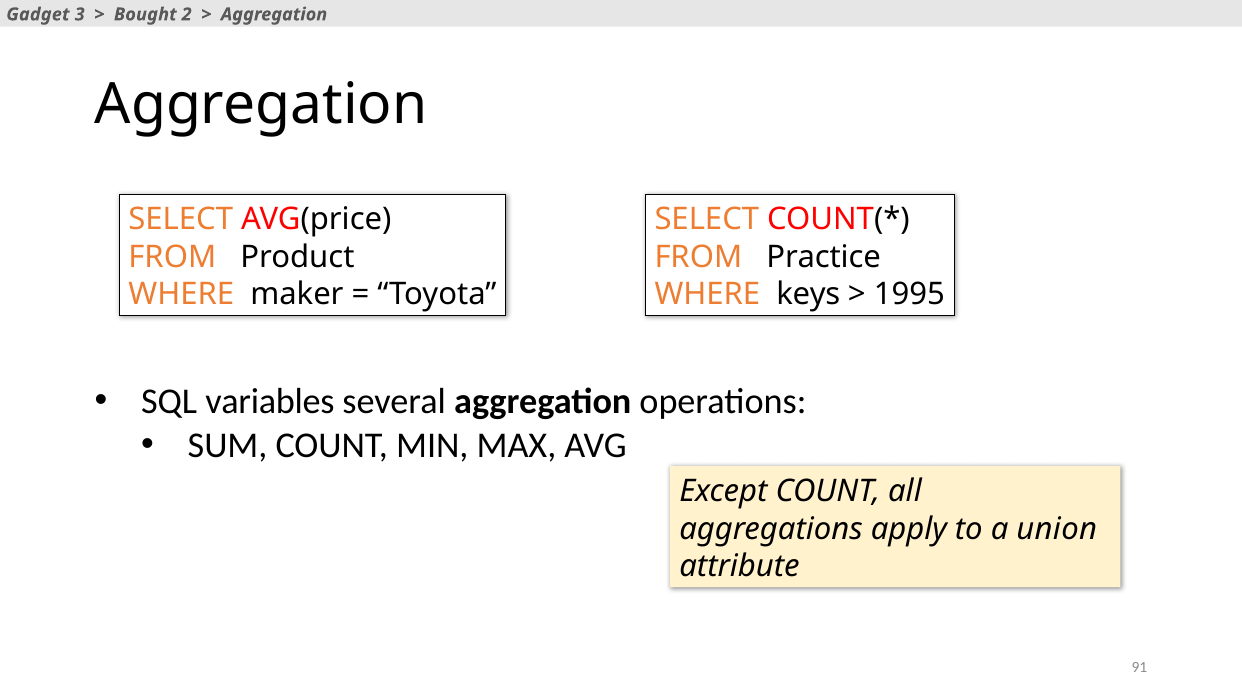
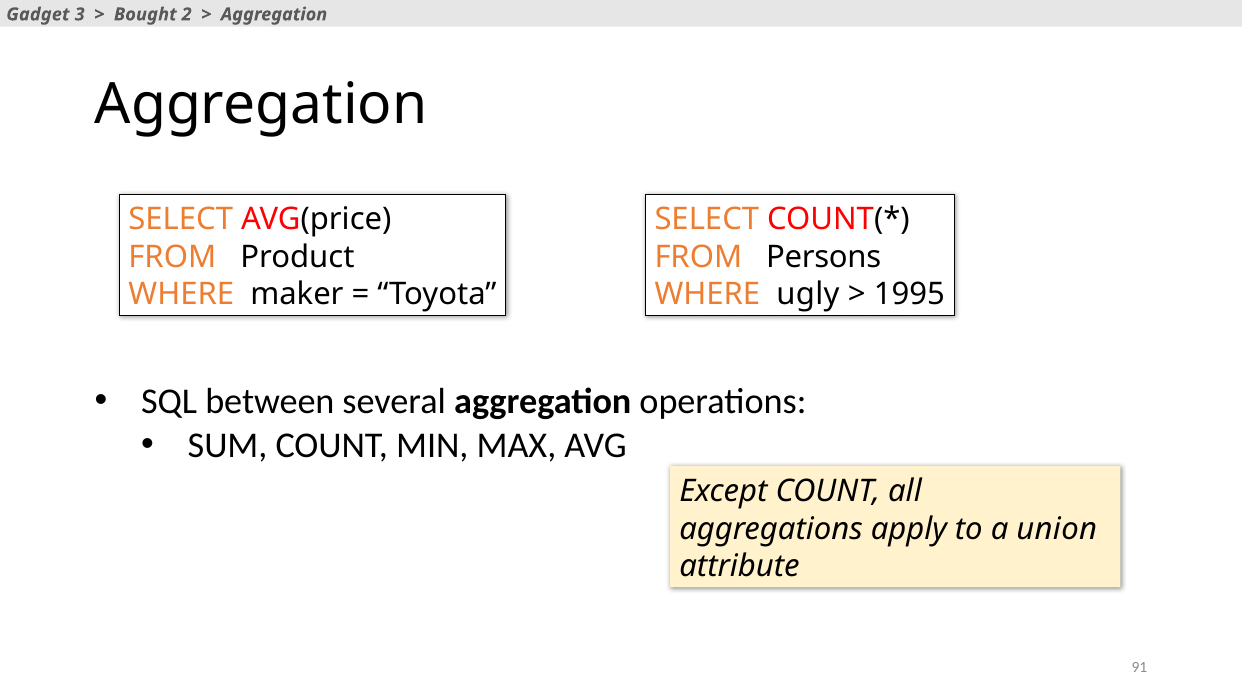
Practice: Practice -> Persons (824, 257)
keys: keys -> ugly (808, 294)
variables: variables -> between (270, 401)
